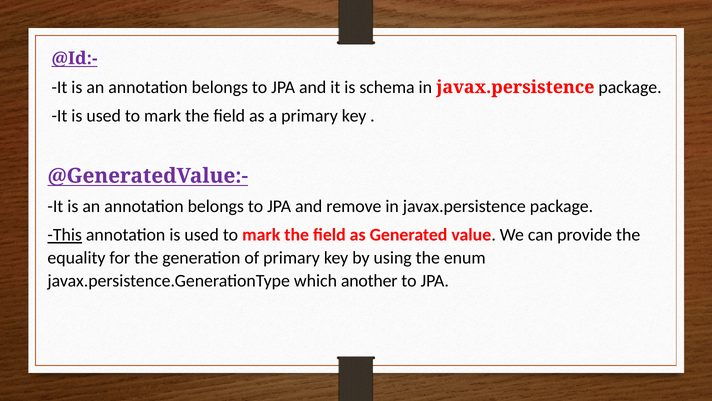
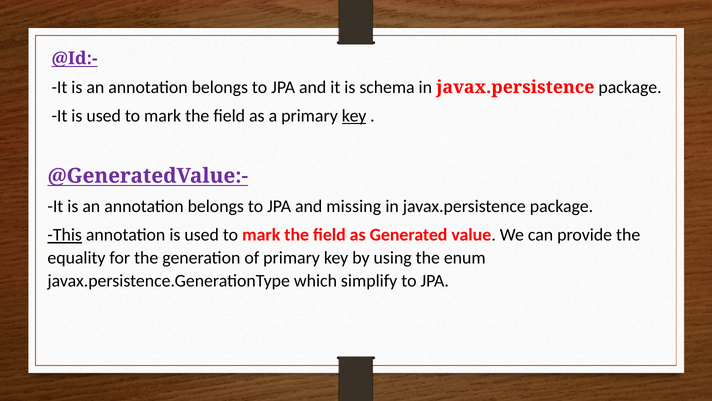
key underline: none -> present (354, 116)
remove: remove -> missing (354, 206)
another: another -> simplify (369, 281)
